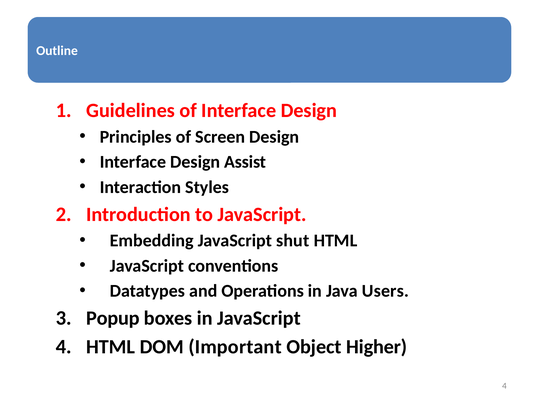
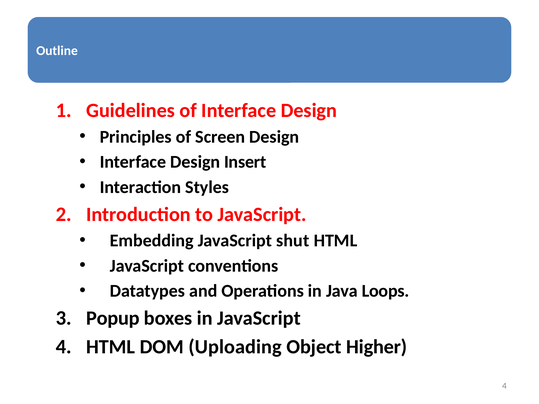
Assist: Assist -> Insert (245, 162)
Users: Users -> Loops (386, 291)
Important: Important -> Uploading (235, 347)
